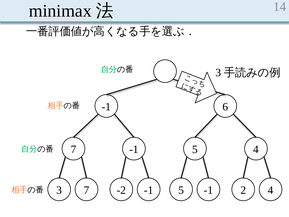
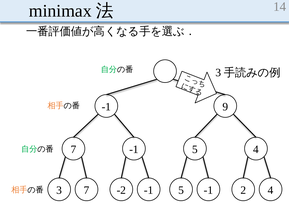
6: 6 -> 9 (225, 107)
